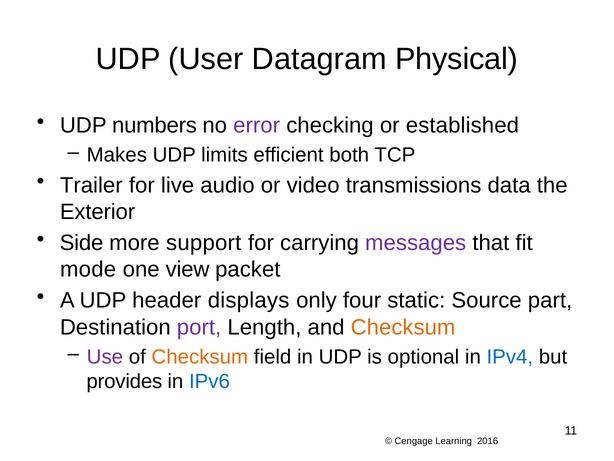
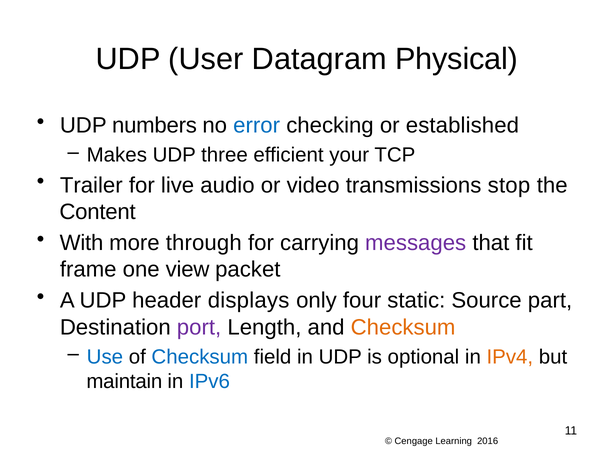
error colour: purple -> blue (257, 125)
limits: limits -> three (224, 155)
both: both -> your (349, 155)
data: data -> stop (509, 185)
Exterior: Exterior -> Content (98, 212)
Side: Side -> With (82, 243)
support: support -> through (204, 243)
mode: mode -> frame (88, 269)
Use colour: purple -> blue (105, 356)
Checksum colour: orange -> blue (200, 356)
IPv4 colour: blue -> orange (510, 356)
provides: provides -> maintain (124, 381)
